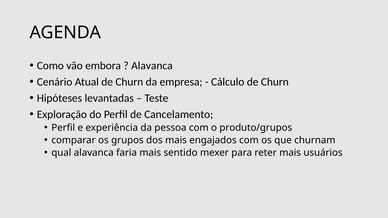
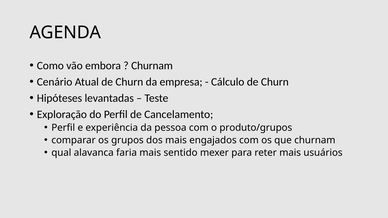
Alavanca: Alavanca -> Churnam (152, 66)
